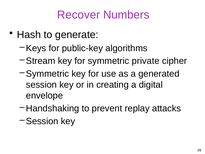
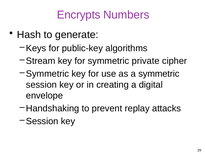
Recover: Recover -> Encrypts (79, 15)
a generated: generated -> symmetric (159, 74)
